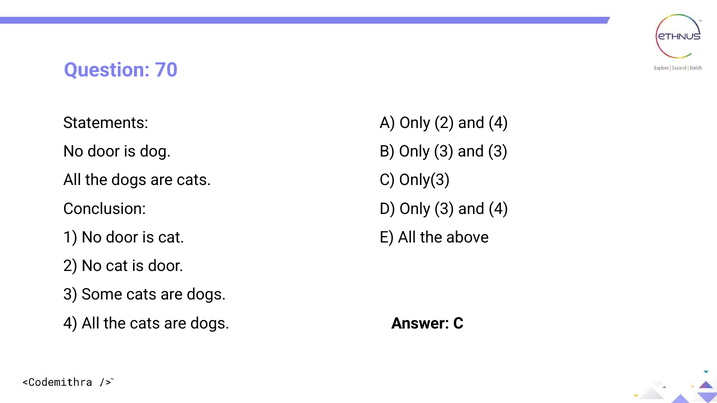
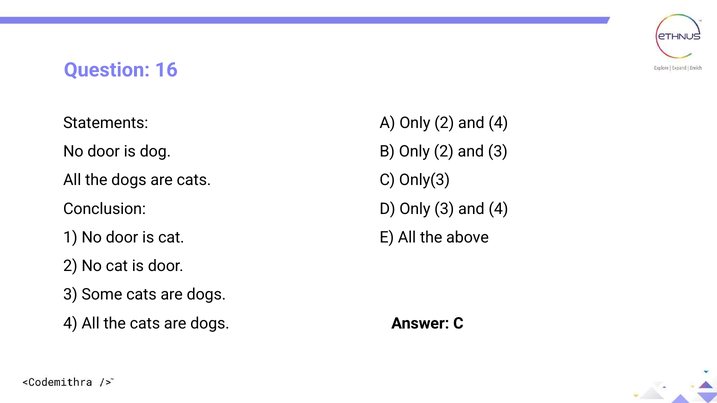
70: 70 -> 16 (166, 70)
B Only 3: 3 -> 2 (444, 152)
